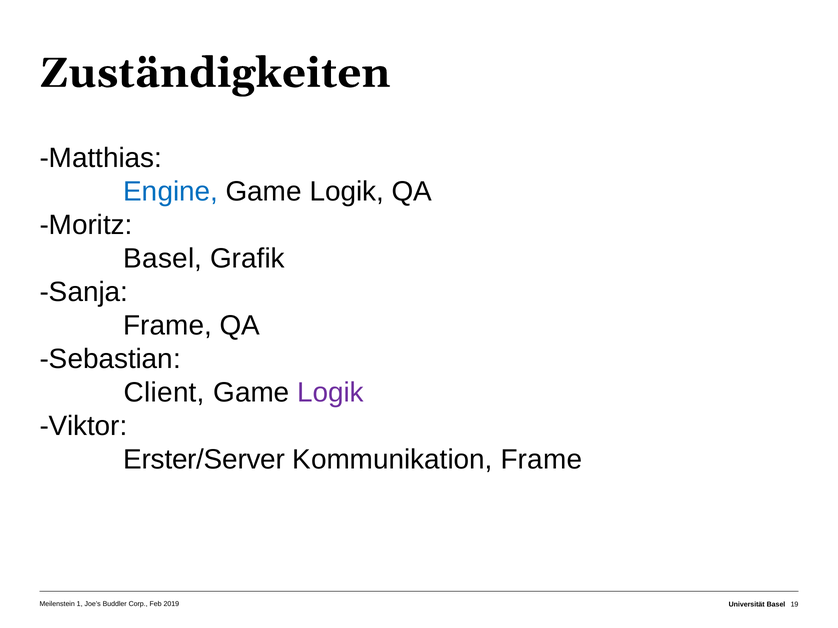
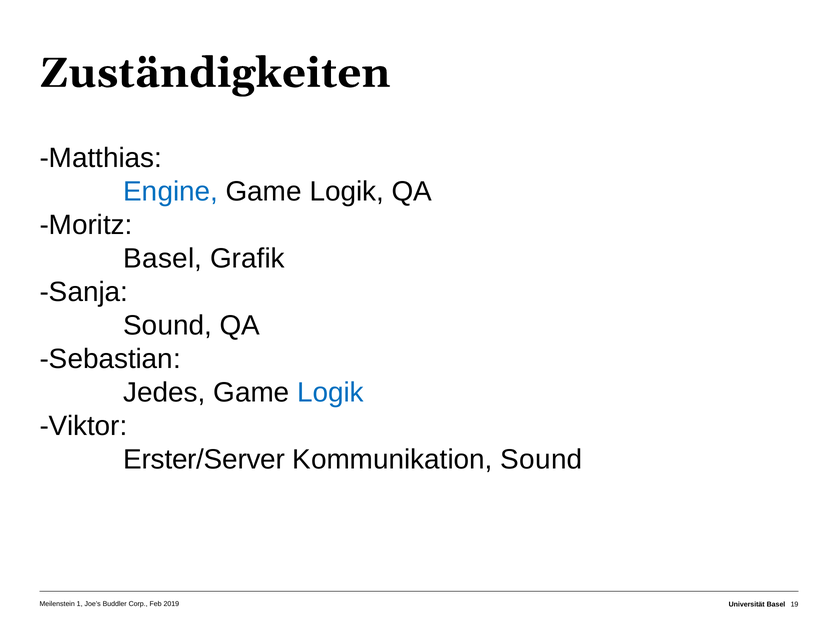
Frame: Frame -> Sound (168, 326)
Client: Client -> Jedes (164, 393)
Logik colour: purple -> blue (330, 393)
Kommunikation Frame: Frame -> Sound (541, 460)
